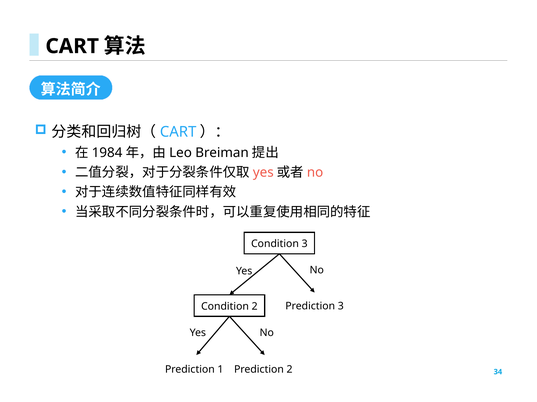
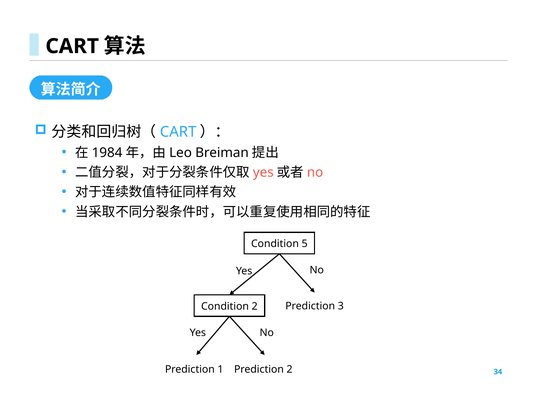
Condition 3: 3 -> 5 (305, 244)
